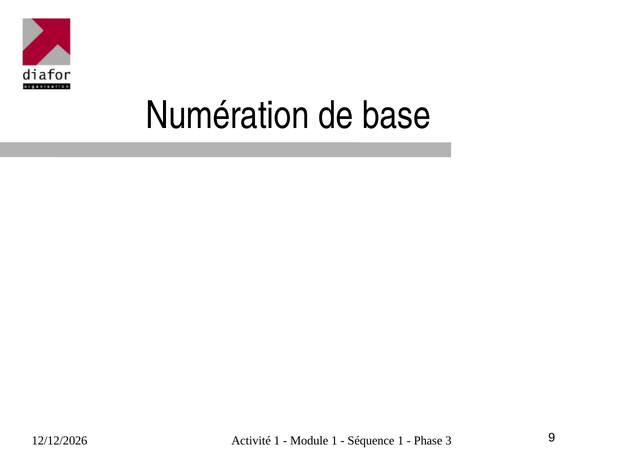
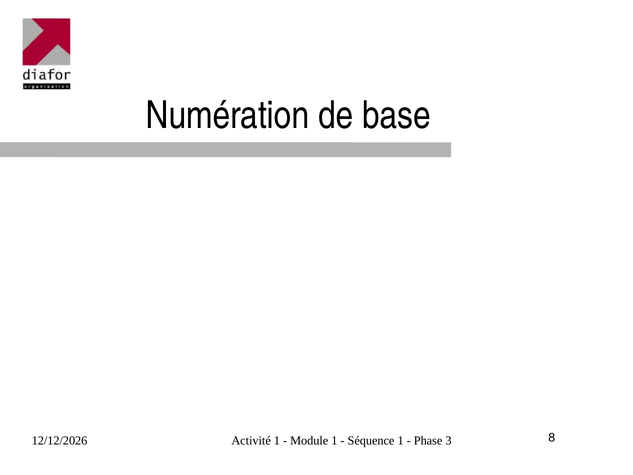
9: 9 -> 8 (552, 437)
